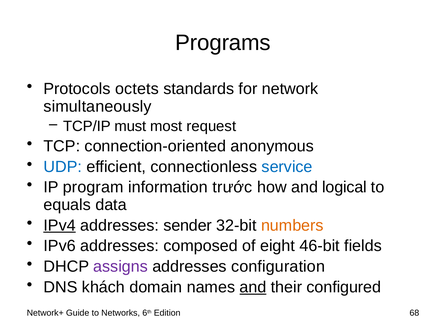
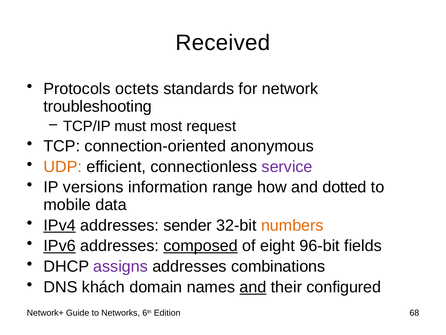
Programs: Programs -> Received (223, 43)
simultaneously: simultaneously -> troubleshooting (98, 106)
UDP colour: blue -> orange (63, 166)
service colour: blue -> purple (287, 166)
program: program -> versions (93, 187)
trước: trước -> range (233, 187)
logical: logical -> dotted (345, 187)
equals: equals -> mobile (67, 204)
IPv6 underline: none -> present (60, 246)
composed underline: none -> present (201, 246)
46-bit: 46-bit -> 96-bit (320, 246)
configuration: configuration -> combinations (278, 266)
